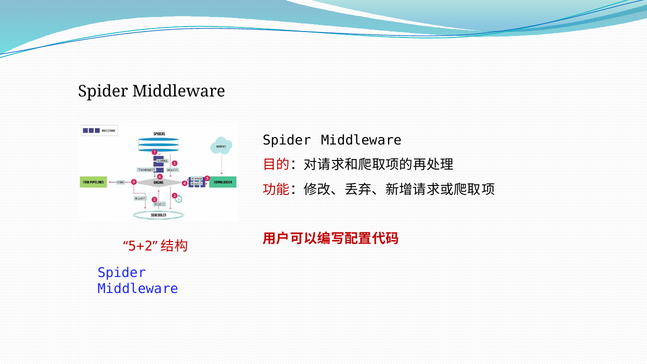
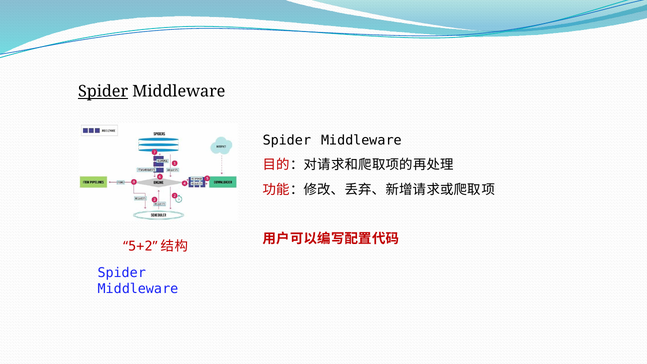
Spider underline: none -> present (103, 91)
